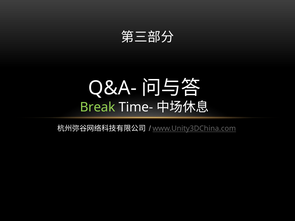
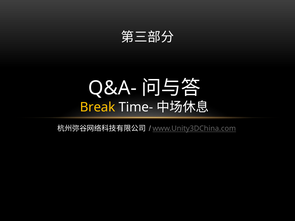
Break colour: light green -> yellow (98, 107)
